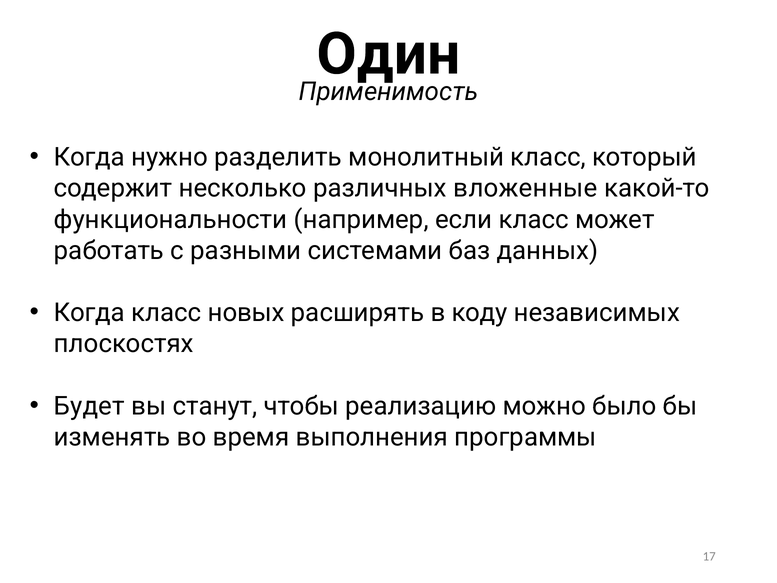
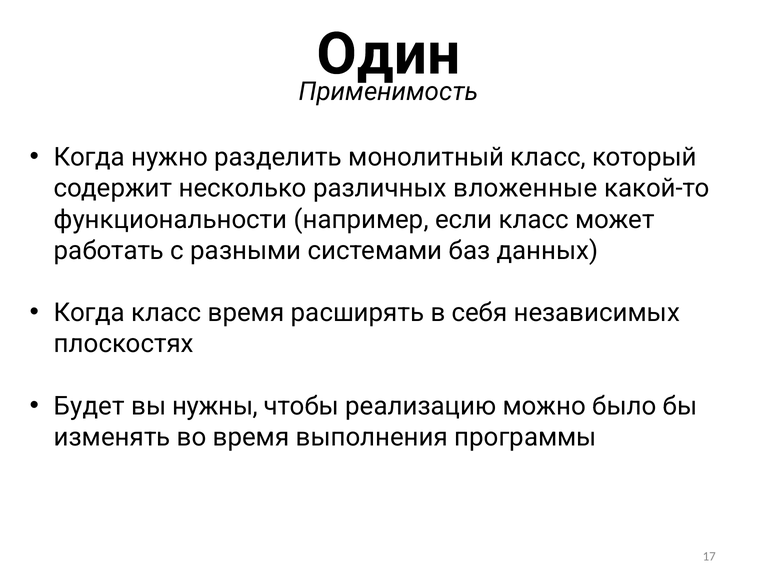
класс новых: новых -> время (246, 313)
коду: коду -> себя (480, 313)
станут: станут -> нужны (215, 406)
